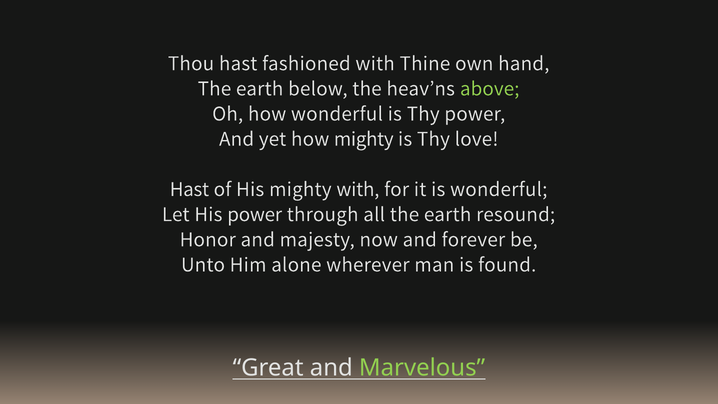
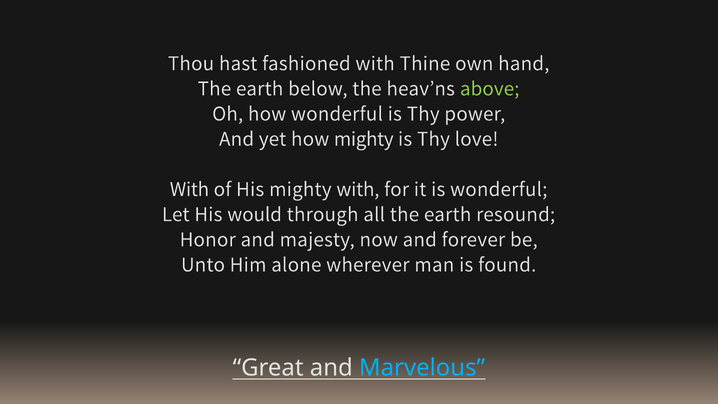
Hast: Hast -> With (189, 189)
His power: power -> would (255, 214)
Marvelous colour: light green -> light blue (422, 368)
